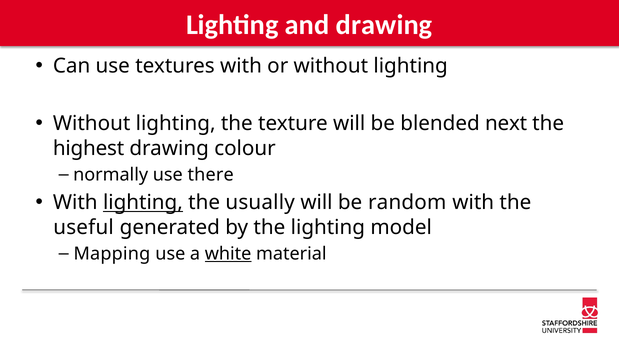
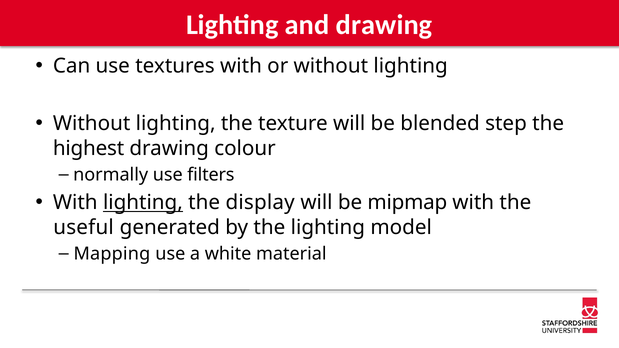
next: next -> step (506, 124)
there: there -> filters (211, 175)
usually: usually -> display (260, 203)
random: random -> mipmap (407, 203)
white underline: present -> none (228, 254)
